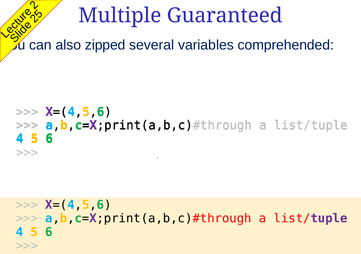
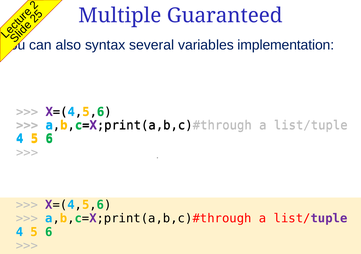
zipped: zipped -> syntax (105, 45)
comprehended: comprehended -> implementation (286, 45)
